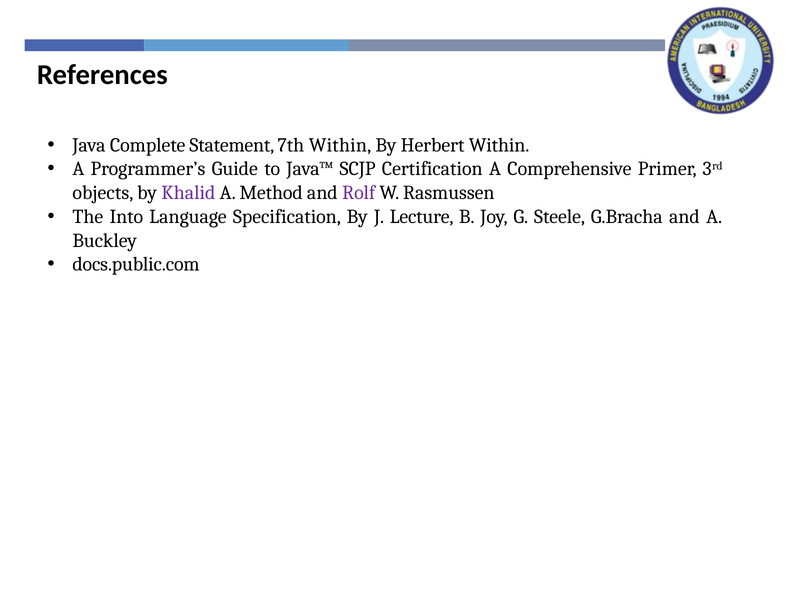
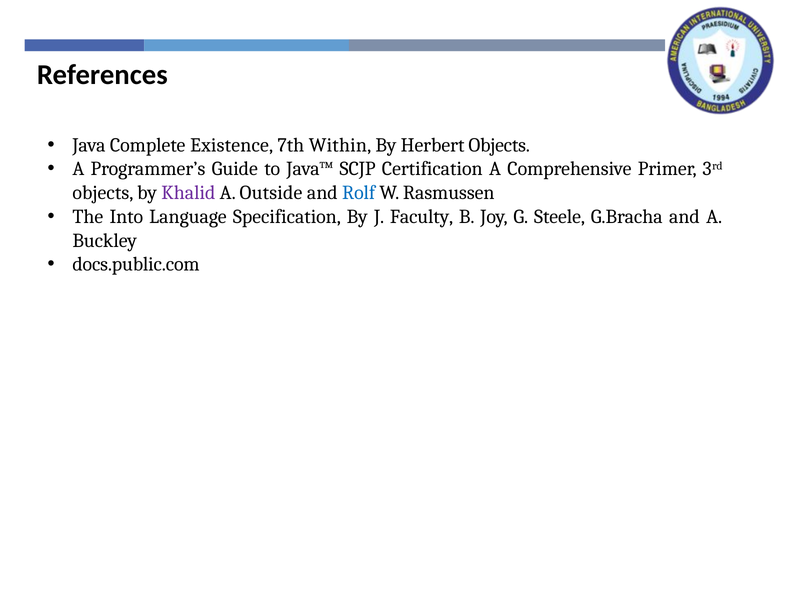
Statement: Statement -> Existence (232, 145)
Herbert Within: Within -> Objects (499, 145)
Method: Method -> Outside (271, 193)
Rolf colour: purple -> blue (359, 193)
Lecture: Lecture -> Faculty (422, 217)
